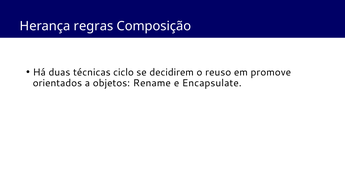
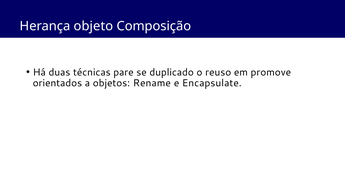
regras: regras -> objeto (93, 26)
ciclo: ciclo -> pare (123, 72)
decidirem: decidirem -> duplicado (172, 72)
